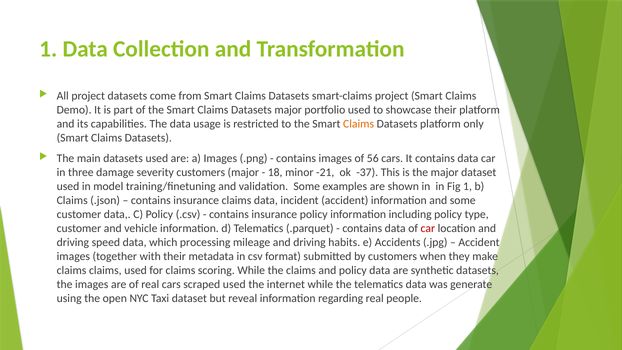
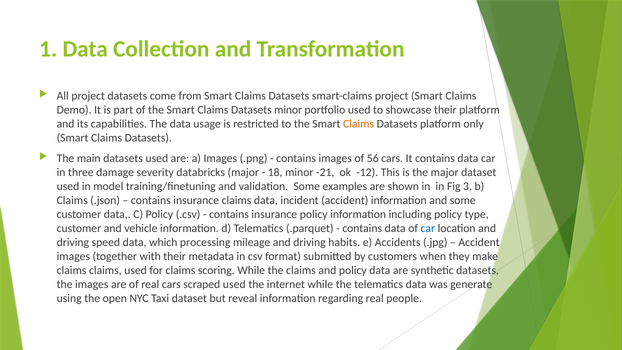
Datasets major: major -> minor (288, 110)
severity customers: customers -> databricks (201, 172)
-37: -37 -> -12 (367, 172)
Fig 1: 1 -> 3 (468, 186)
car colour: red -> blue (428, 228)
